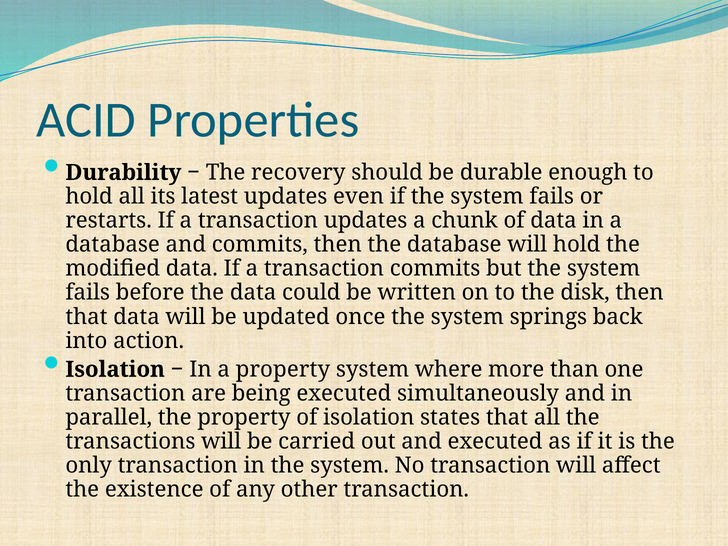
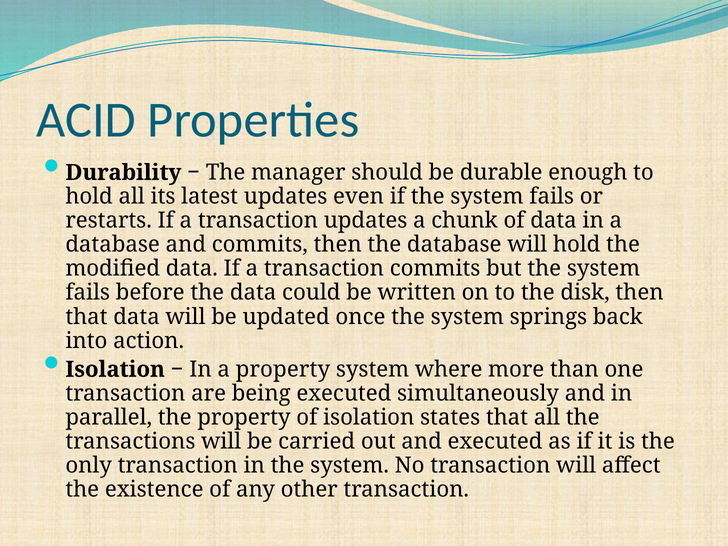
recovery: recovery -> manager (298, 173)
